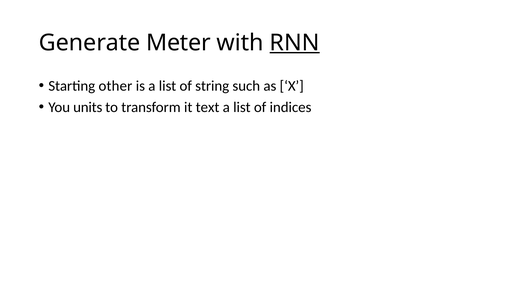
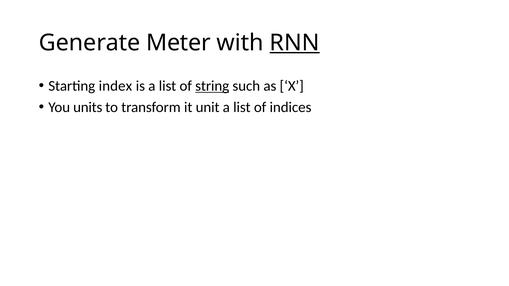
other: other -> index (115, 86)
string underline: none -> present (212, 86)
text: text -> unit (208, 107)
